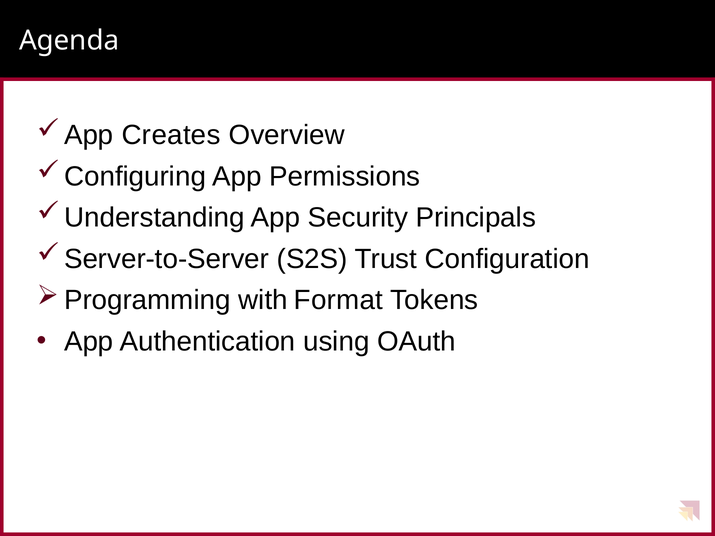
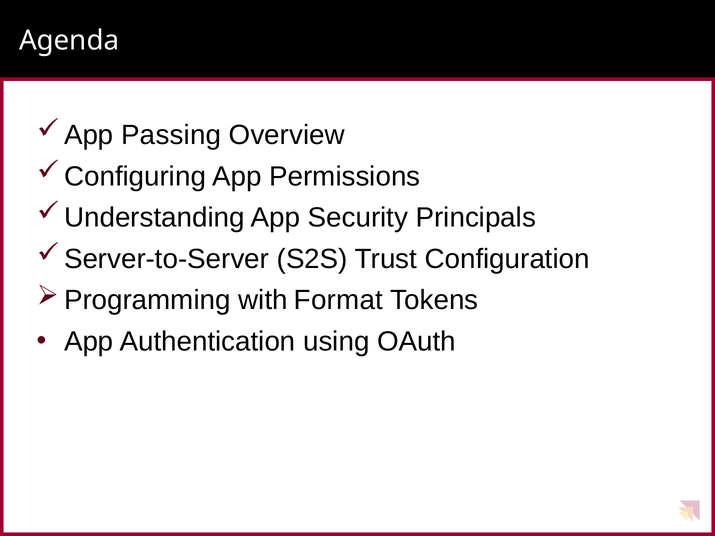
Creates: Creates -> Passing (171, 135)
